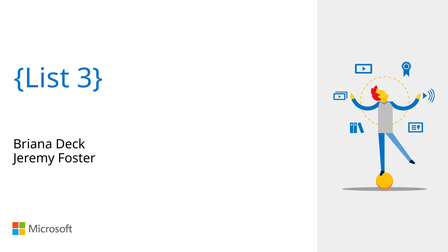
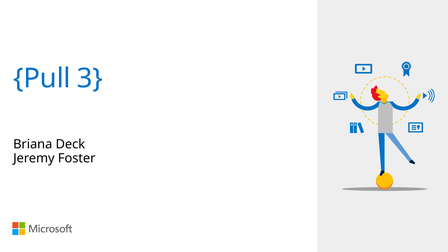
List: List -> Pull (42, 78)
